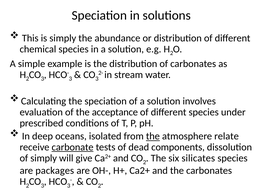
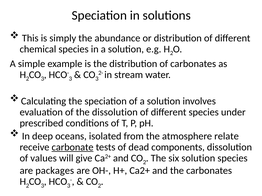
the acceptance: acceptance -> dissolution (115, 112)
the underline: present -> none (153, 137)
of simply: simply -> values (44, 159)
six silicates: silicates -> solution (198, 159)
